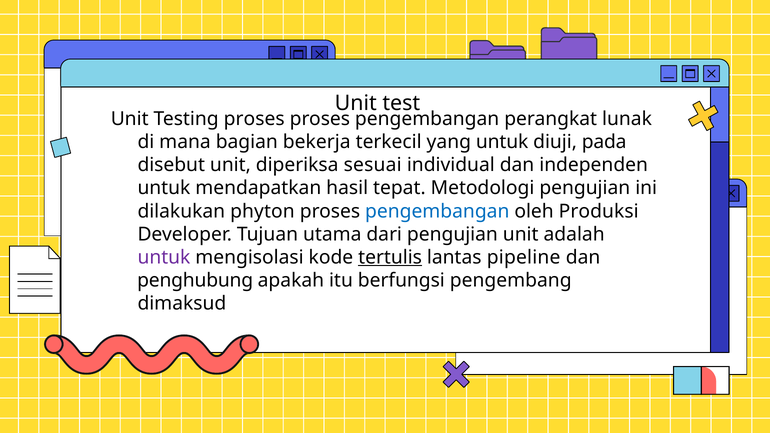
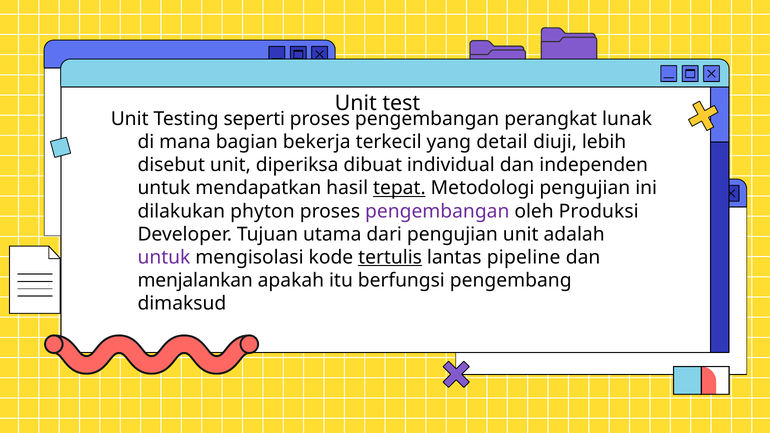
Testing proses: proses -> seperti (254, 119)
yang untuk: untuk -> detail (502, 142)
pada: pada -> lebih (604, 142)
sesuai: sesuai -> dibuat (373, 165)
tepat underline: none -> present (399, 188)
pengembangan colour: blue -> purple (437, 211)
penghubung: penghubung -> menjalankan (195, 281)
